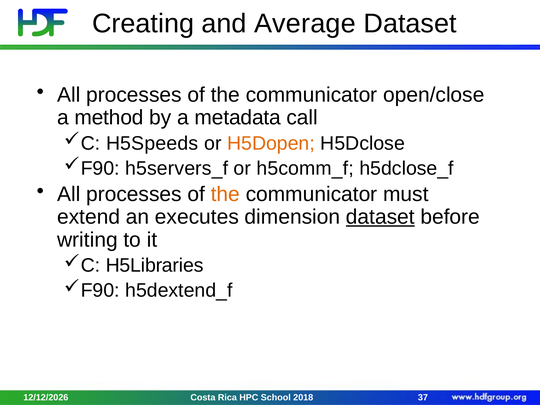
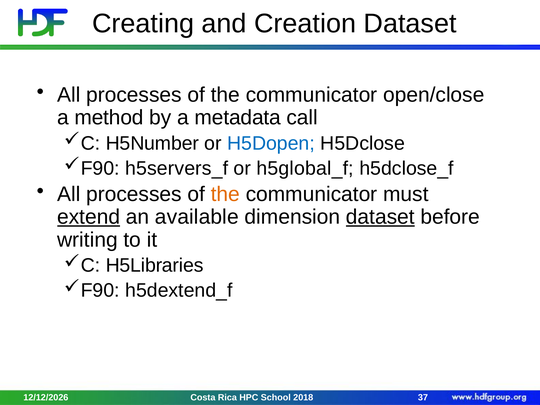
Average: Average -> Creation (305, 23)
H5Speeds: H5Speeds -> H5Number (152, 143)
H5Dopen colour: orange -> blue (271, 143)
h5comm_f: h5comm_f -> h5global_f (305, 168)
extend underline: none -> present (89, 217)
executes: executes -> available (197, 217)
